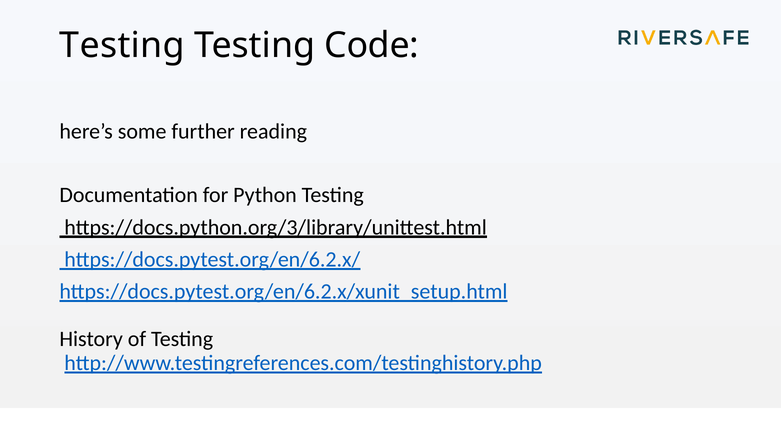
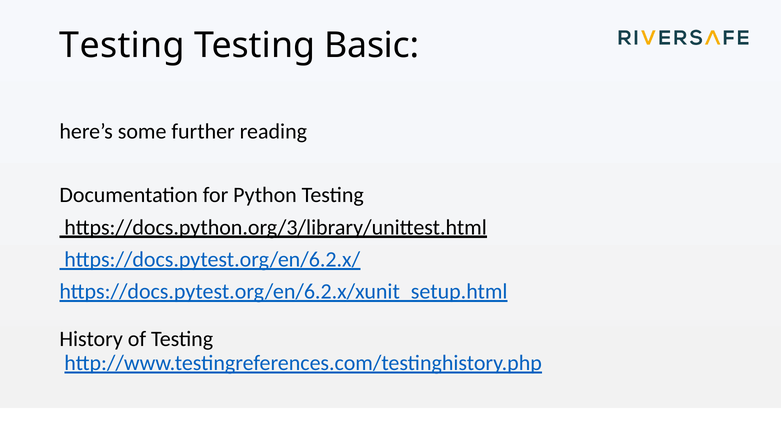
Code: Code -> Basic (372, 45)
